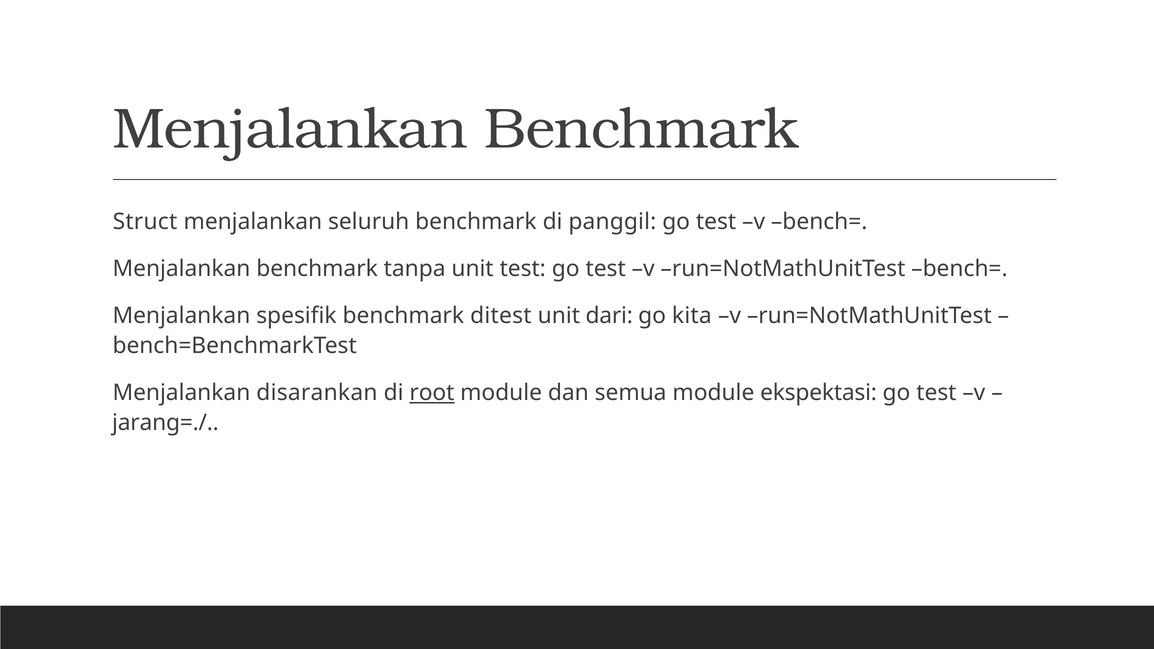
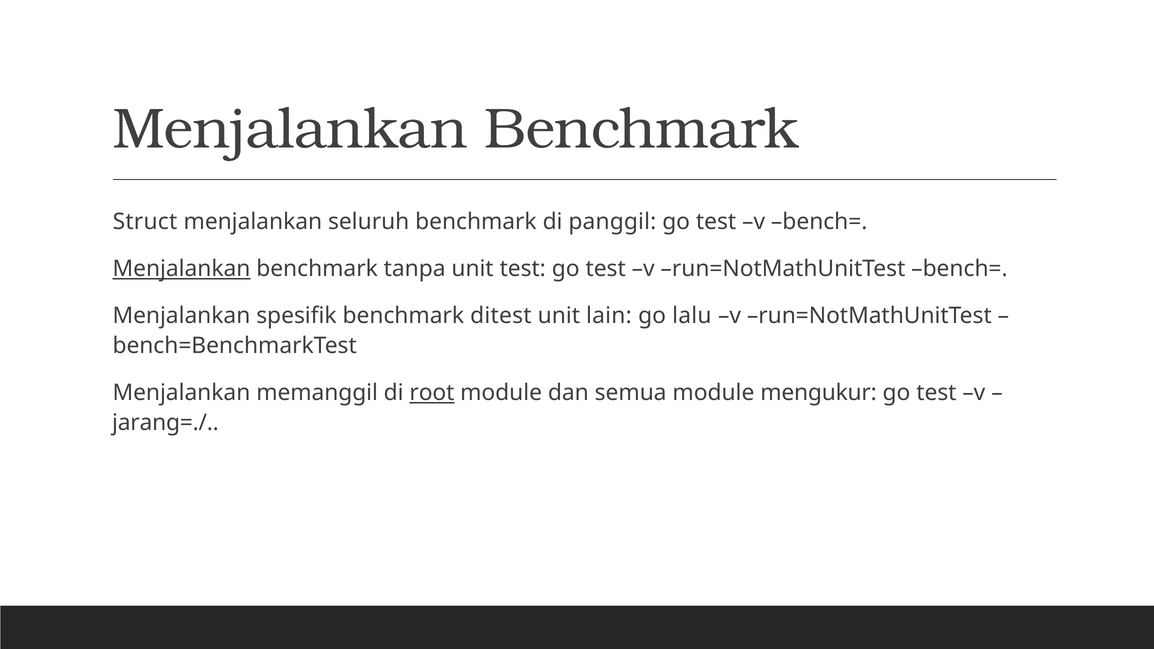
Menjalankan underline: none -> present (181, 269)
dari: dari -> lain (609, 316)
kita: kita -> lalu (692, 316)
disarankan: disarankan -> memanggil (317, 393)
ekspektasi: ekspektasi -> mengukur (819, 393)
